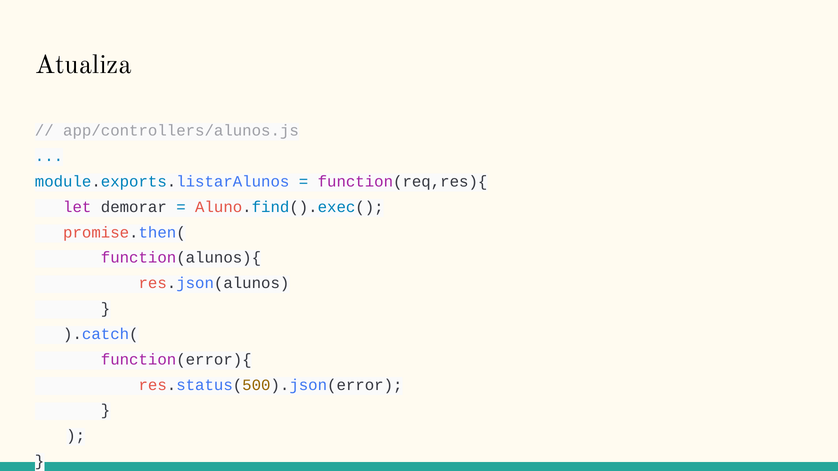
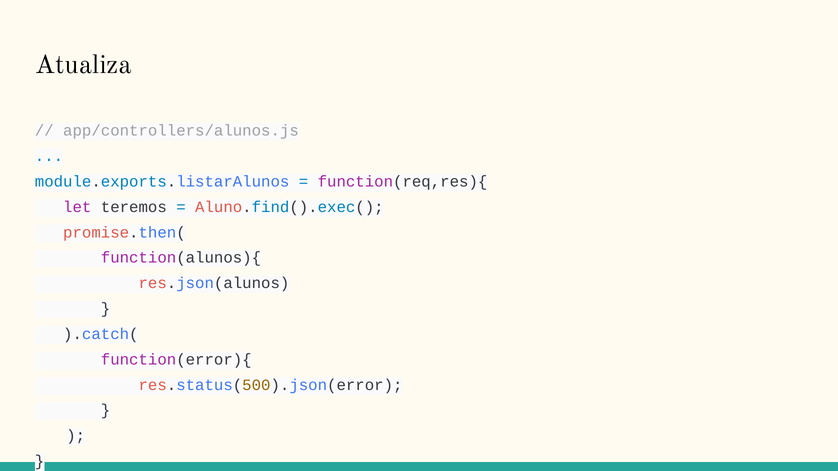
demorar: demorar -> teremos (134, 207)
